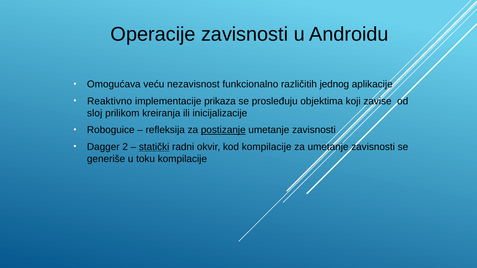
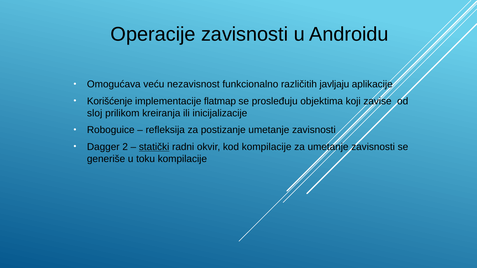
jednog: jednog -> javljaju (334, 84)
Reaktivno: Reaktivno -> Korišćenje (110, 101)
prikaza: prikaza -> flatmap (220, 101)
postizanje underline: present -> none (223, 130)
